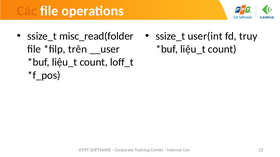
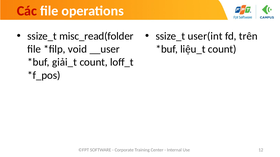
Các colour: orange -> red (27, 11)
truy: truy -> trên (248, 36)
trên: trên -> void (78, 49)
liệu_t: liệu_t -> giải_t (64, 62)
